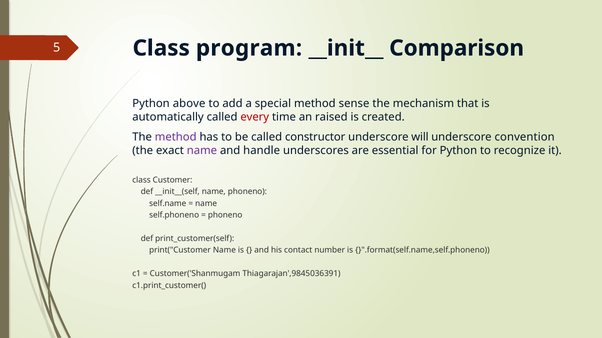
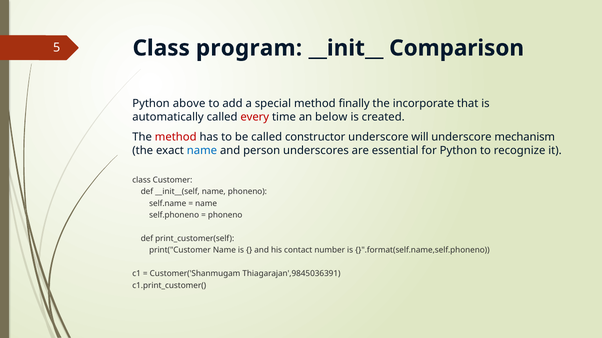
sense: sense -> finally (354, 104)
mechanism: mechanism -> incorporate (423, 104)
raised: raised -> below (331, 117)
method colour: purple -> red (176, 137)
convention: convention -> mechanism (525, 137)
name colour: purple -> blue (202, 151)
handle: handle -> person (262, 151)
